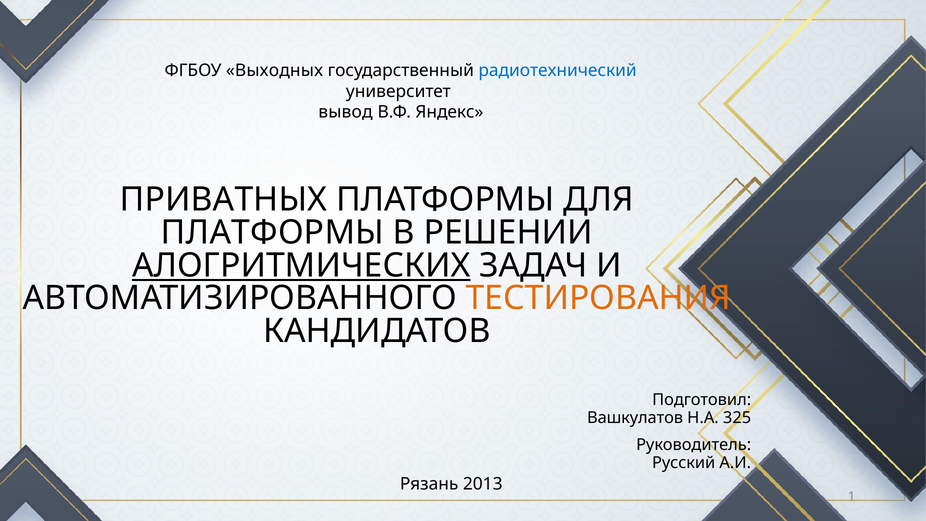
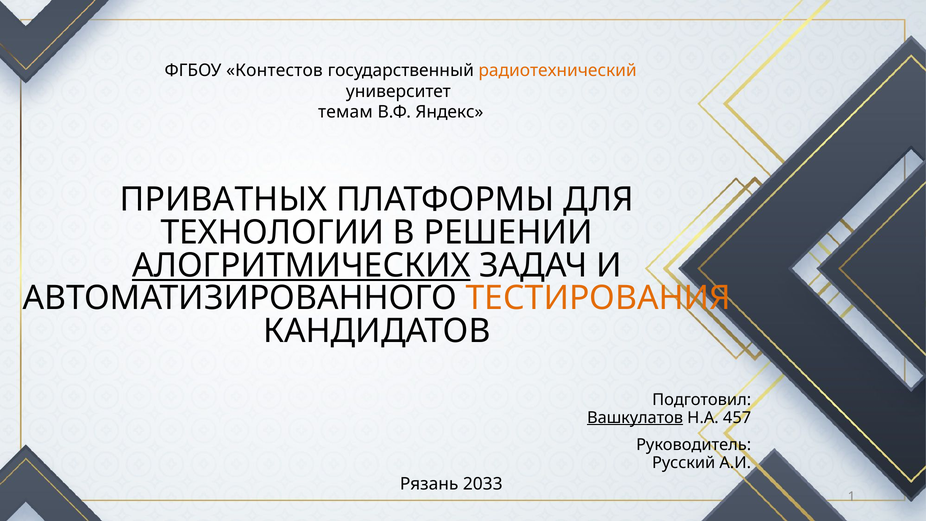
Выходных: Выходных -> Контестов (274, 71)
радиотехнический colour: blue -> orange (558, 71)
вывод: вывод -> темам (345, 112)
ПЛАТФОРМЫ: ПЛАТФОРМЫ -> ТЕХНОЛОГИИ (273, 233)
Вашкулатов underline: none -> present (635, 418)
325: 325 -> 457 (737, 418)
2013: 2013 -> 2033 (483, 484)
